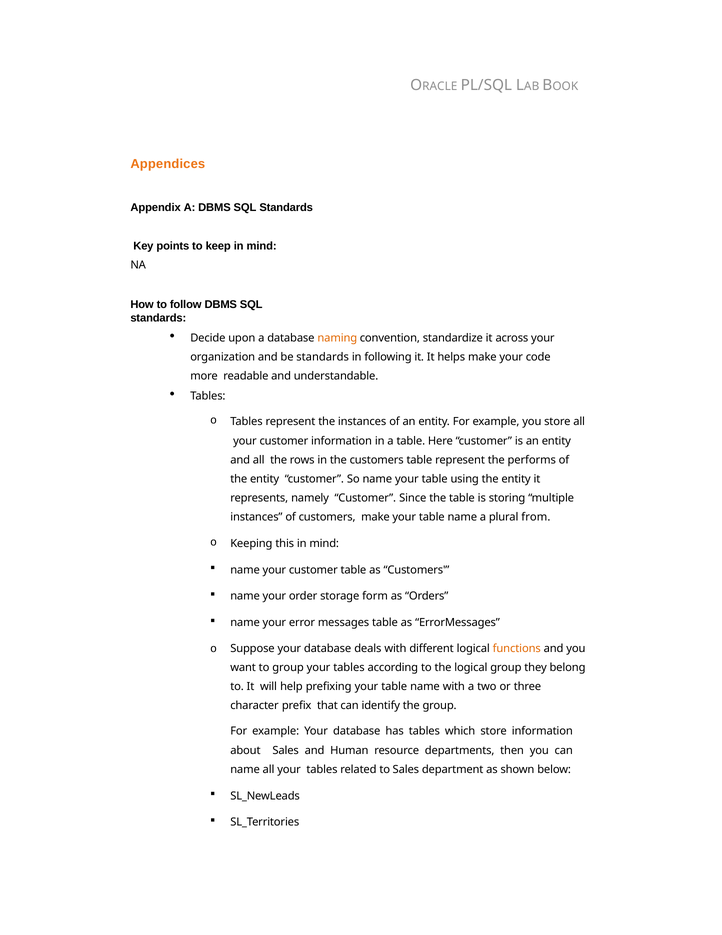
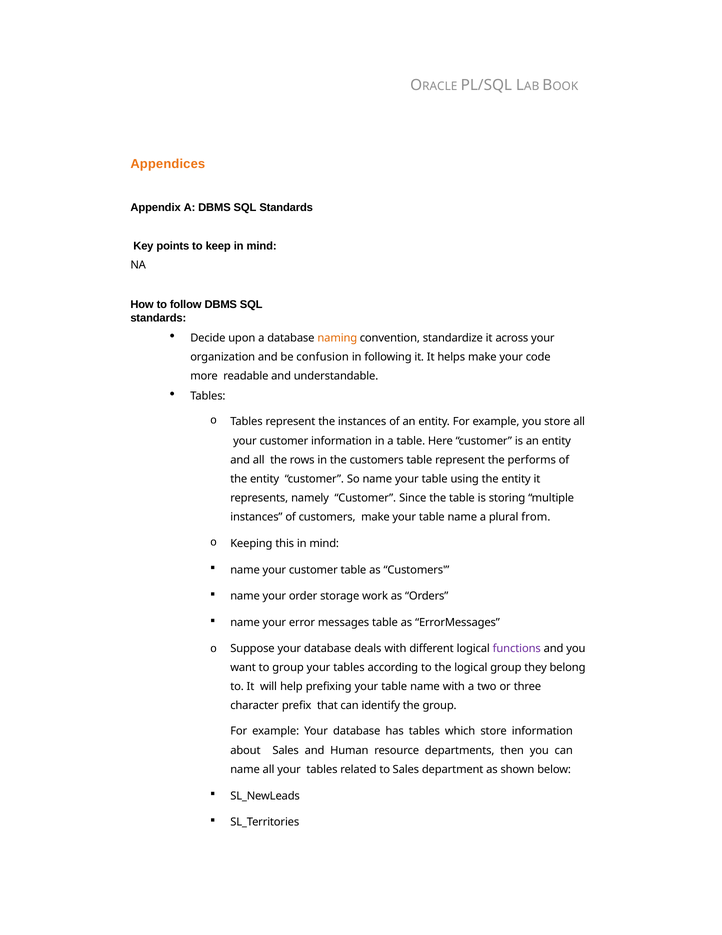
be standards: standards -> confusion (323, 357)
form: form -> work (375, 596)
functions colour: orange -> purple (517, 648)
